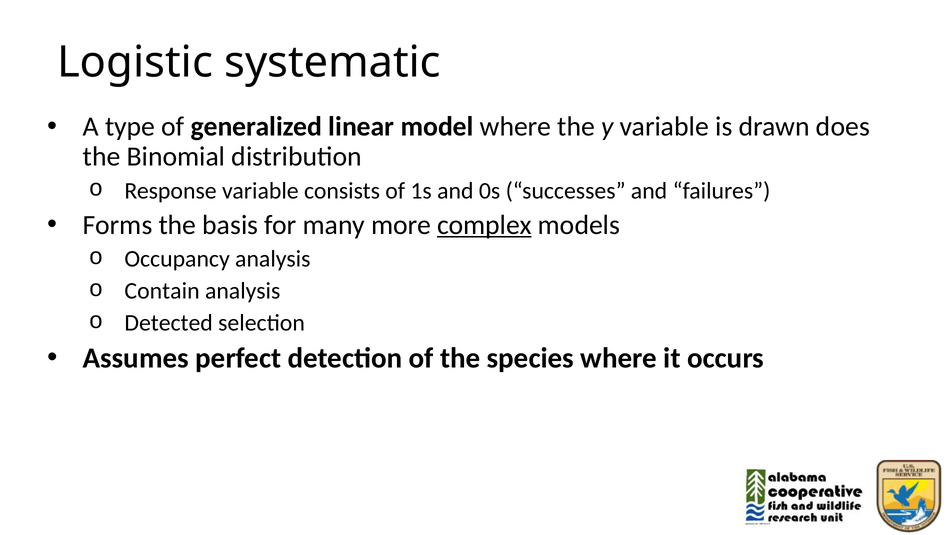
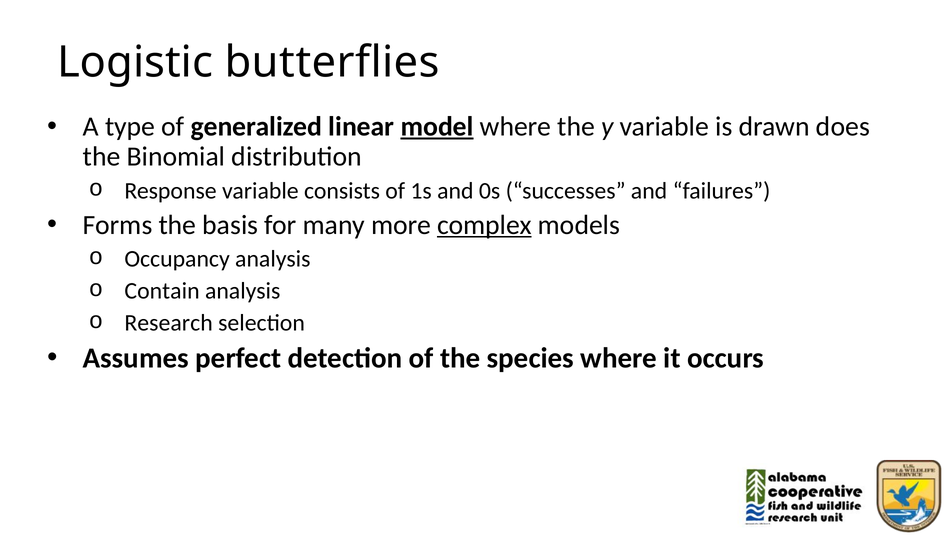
systematic: systematic -> butterflies (332, 62)
model underline: none -> present (437, 127)
Detected: Detected -> Research (169, 323)
